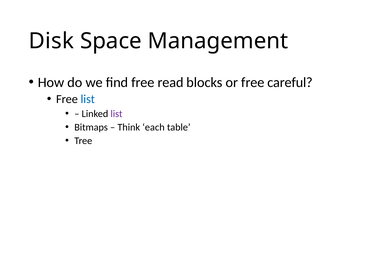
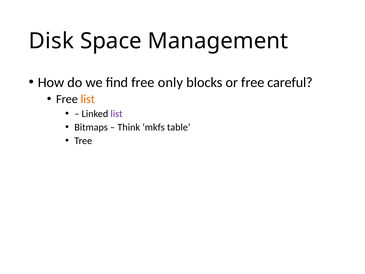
read: read -> only (170, 82)
list colour: blue -> orange (88, 99)
each: each -> mkfs (154, 127)
